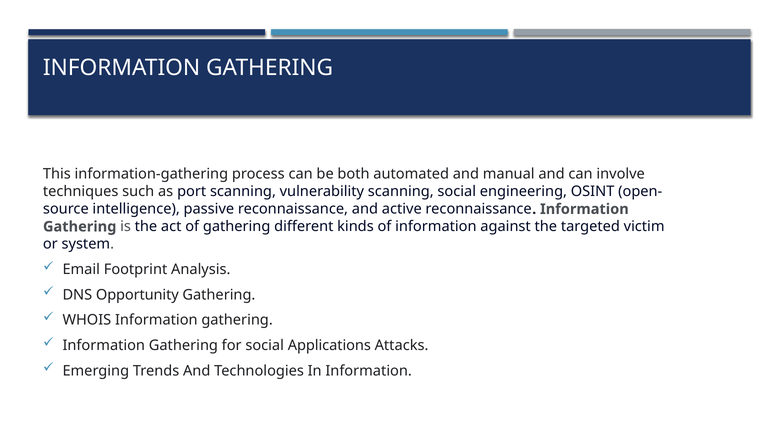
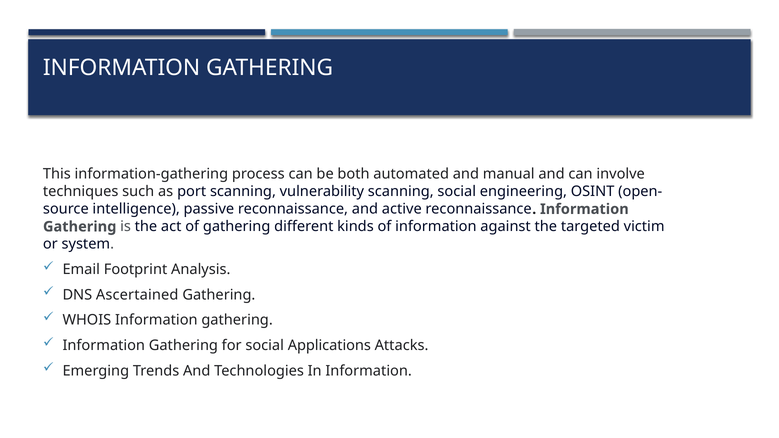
Opportunity: Opportunity -> Ascertained (137, 295)
